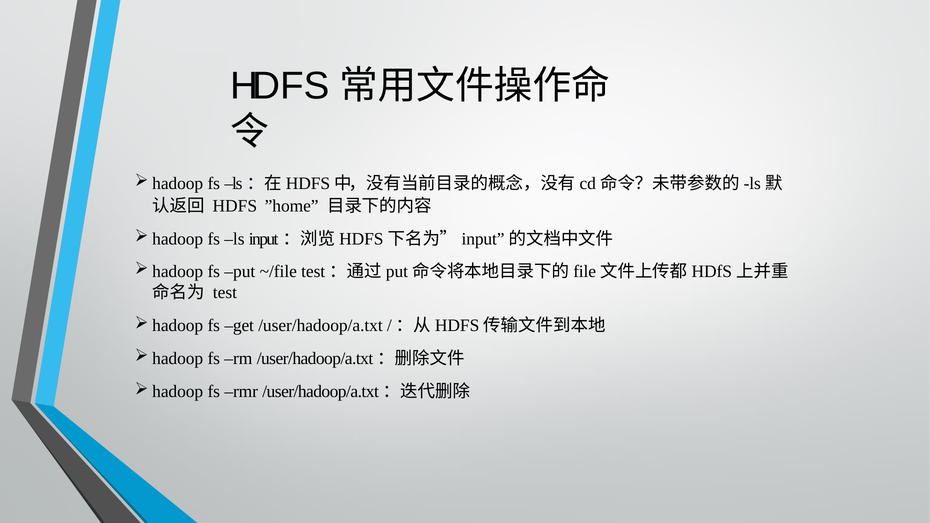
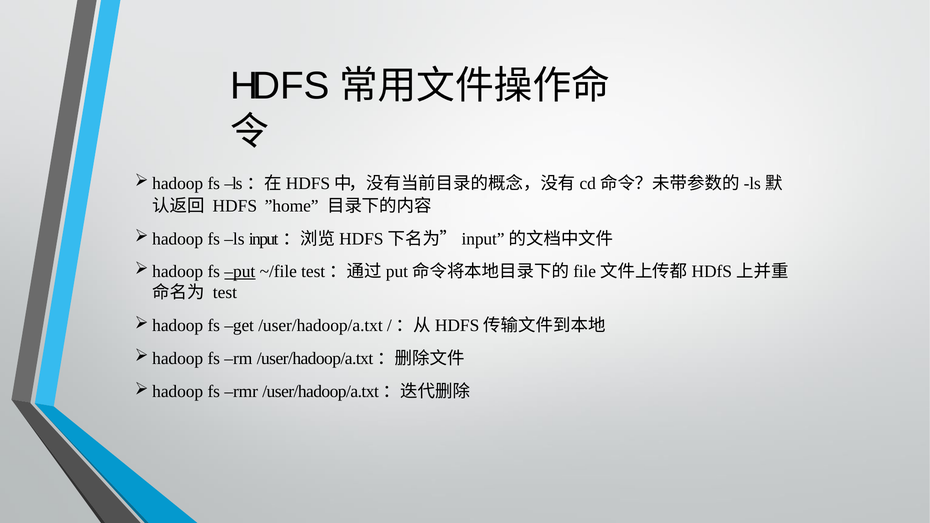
put underline: none -> present (240, 271)
